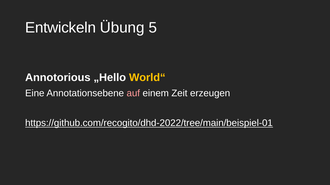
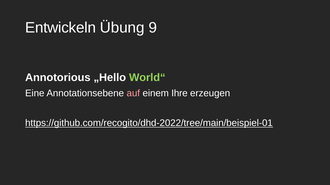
5: 5 -> 9 (153, 28)
World“ colour: yellow -> light green (147, 78)
Zeit: Zeit -> Ihre (179, 94)
